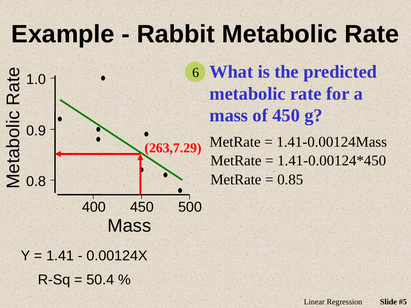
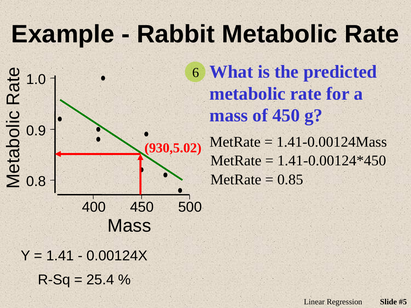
263,7.29: 263,7.29 -> 930,5.02 (173, 148)
50.4: 50.4 -> 25.4 (100, 280)
